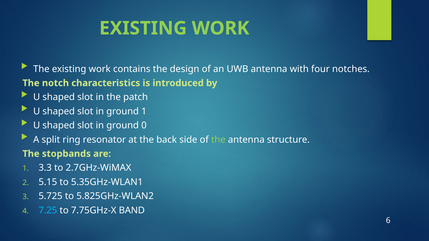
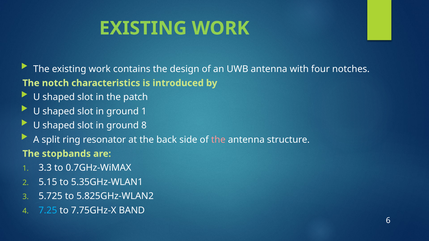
0: 0 -> 8 (144, 126)
the colour: light green -> pink (218, 140)
2.7GHz-WiMAX: 2.7GHz-WiMAX -> 0.7GHz-WiMAX (98, 168)
